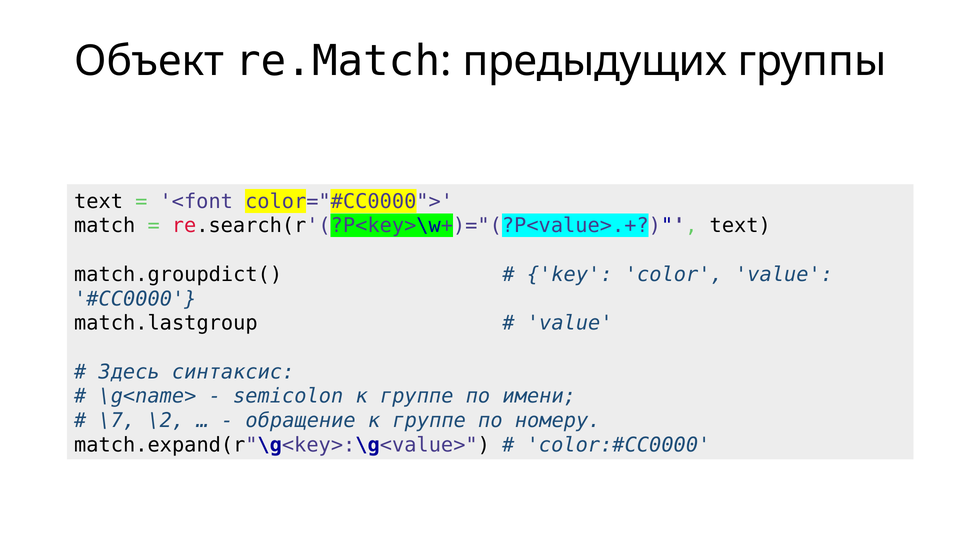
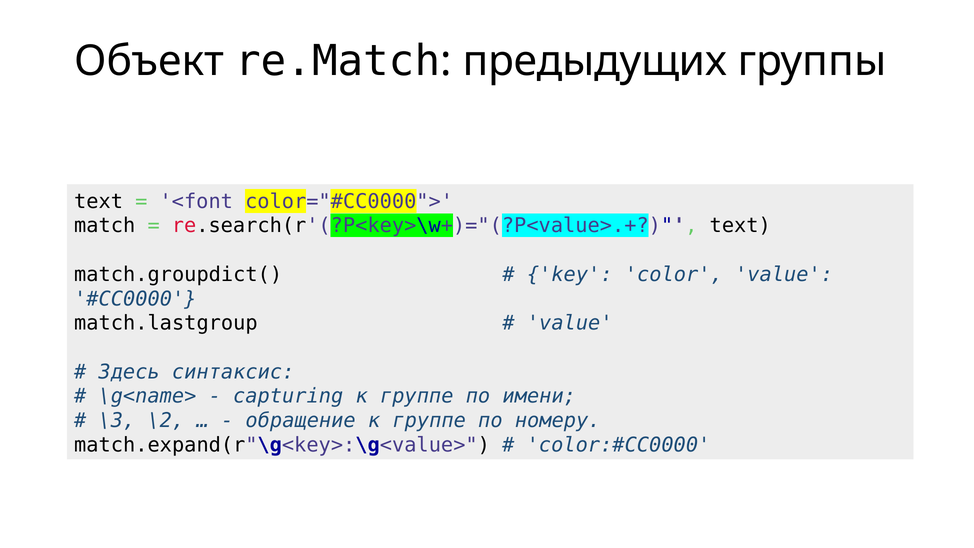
semicolon: semicolon -> capturing (288, 396)
\7: \7 -> \3 (117, 421)
